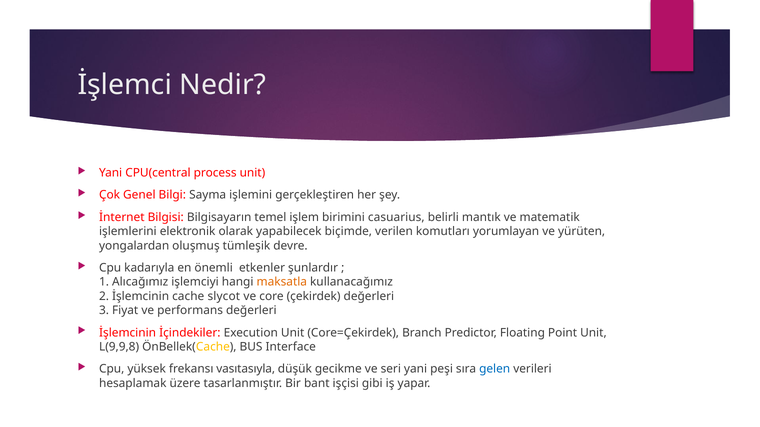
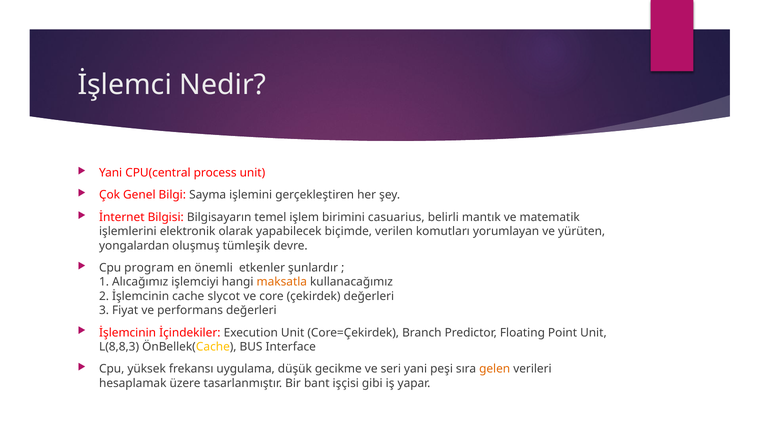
kadarıyla: kadarıyla -> program (149, 268)
L(9,9,8: L(9,9,8 -> L(8,8,3 (119, 347)
vasıtasıyla: vasıtasıyla -> uygulama (246, 369)
gelen colour: blue -> orange (495, 369)
